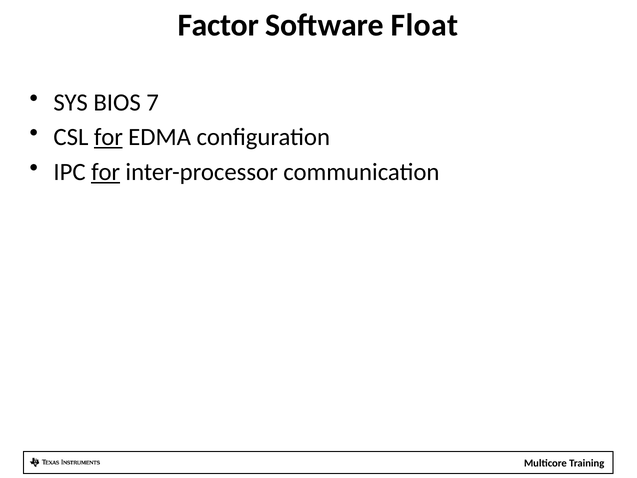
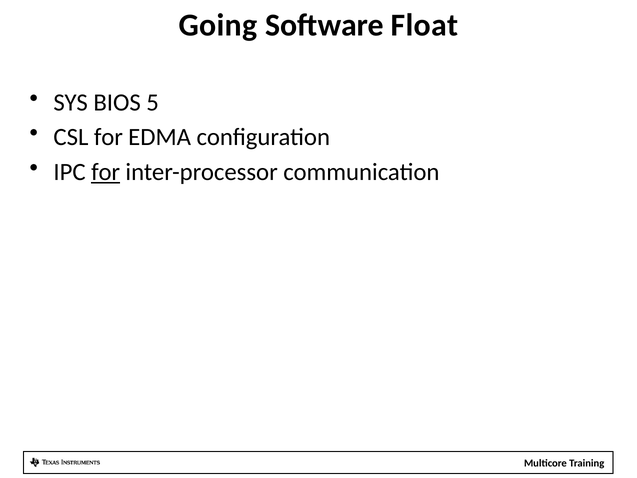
Factor: Factor -> Going (218, 25)
7: 7 -> 5 (153, 102)
for underline: present -> none (108, 137)
